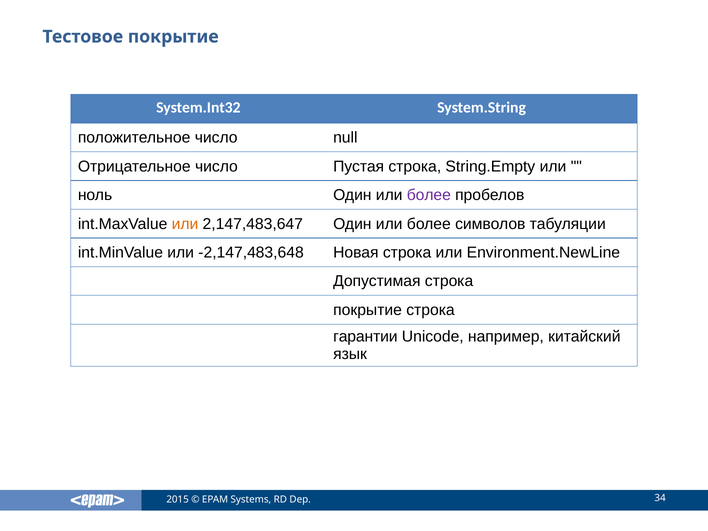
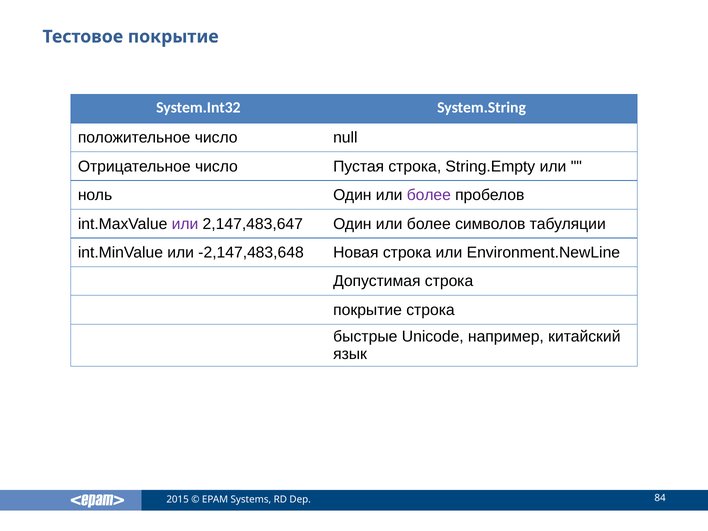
или colour: orange -> purple (185, 224)
гарантии: гарантии -> быстрые (365, 337)
34: 34 -> 84 (660, 498)
